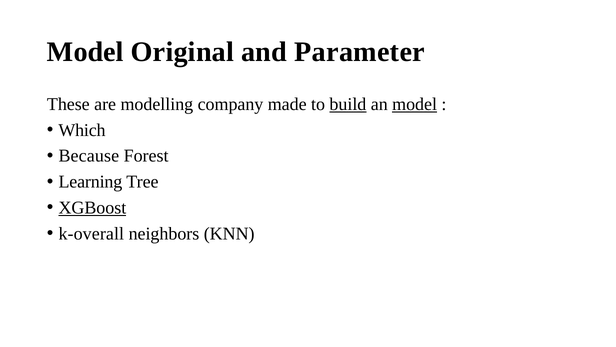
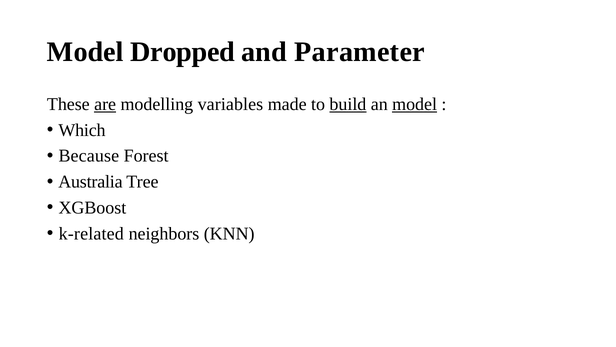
Original: Original -> Dropped (183, 52)
are underline: none -> present (105, 104)
company: company -> variables (230, 104)
Learning: Learning -> Australia (90, 182)
XGBoost underline: present -> none (92, 207)
k-overall: k-overall -> k-related (91, 233)
